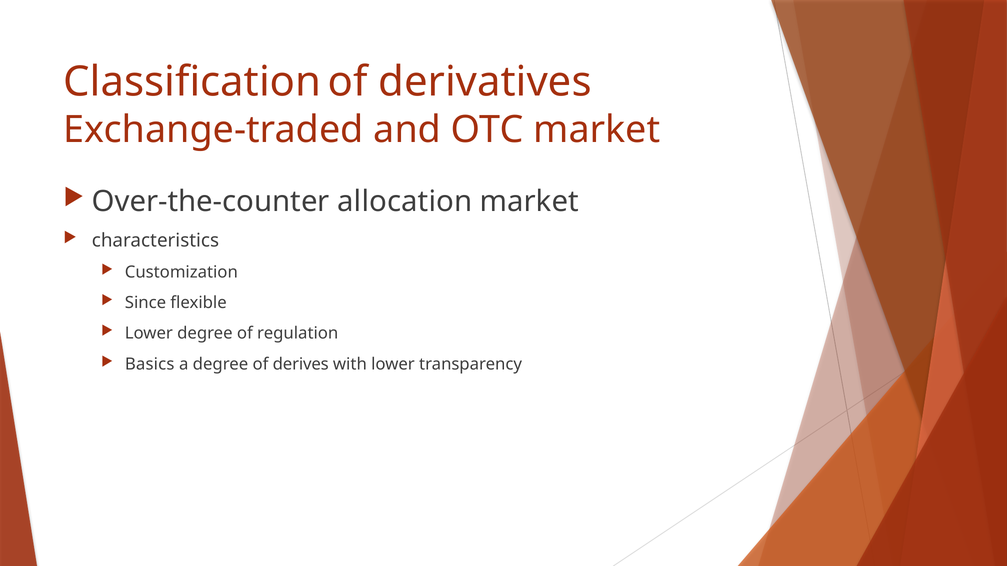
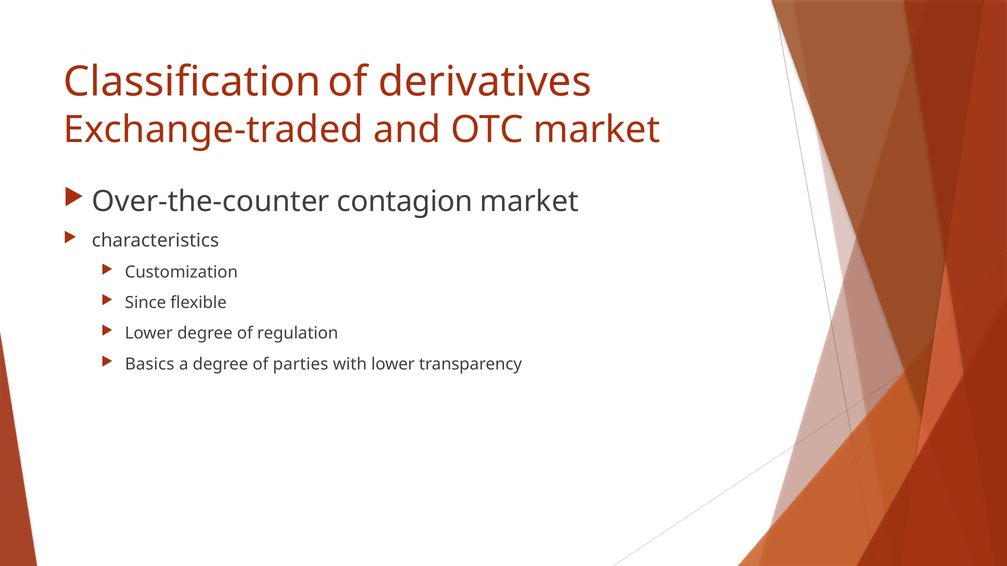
allocation: allocation -> contagion (405, 202)
derives: derives -> parties (301, 364)
